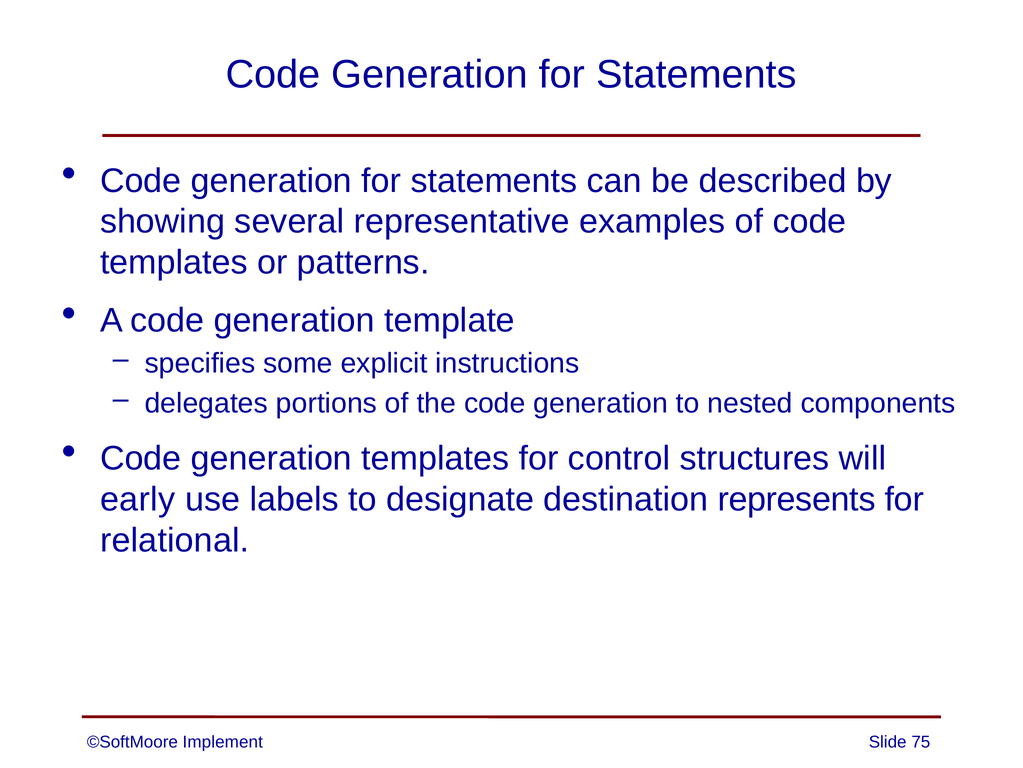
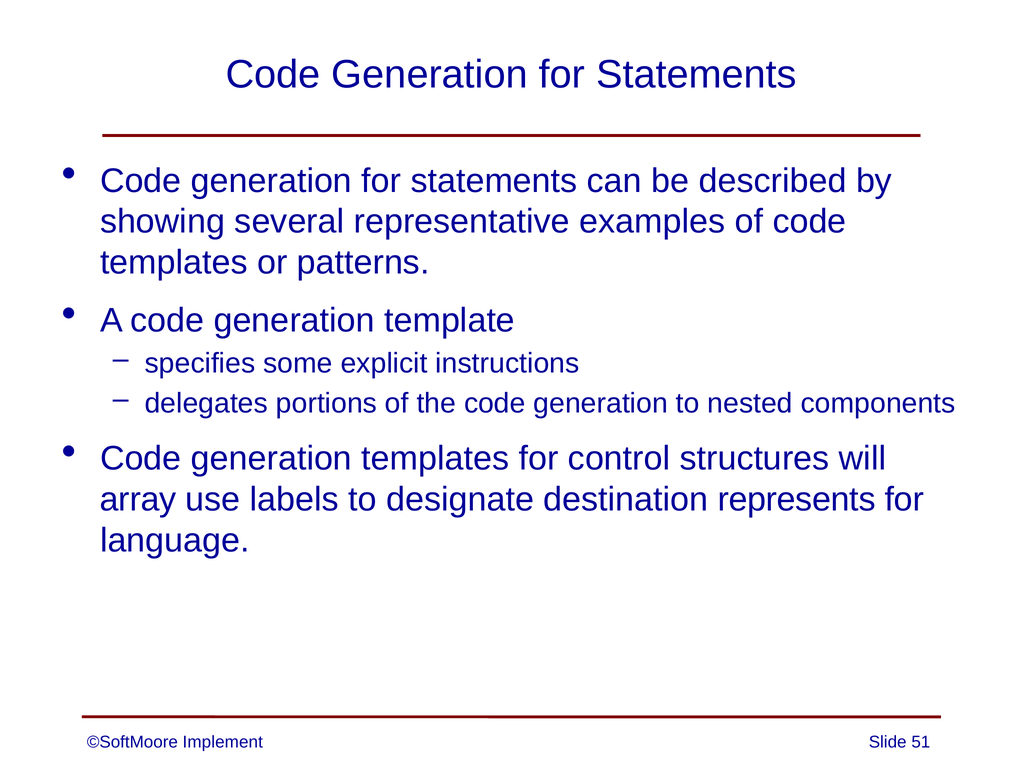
early: early -> array (138, 499)
relational: relational -> language (175, 540)
75: 75 -> 51 (921, 741)
